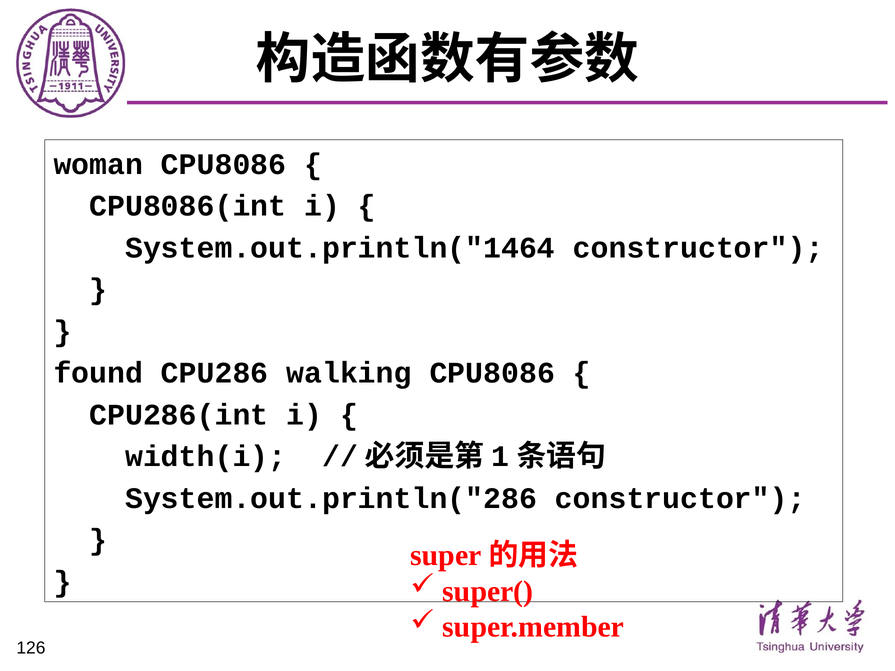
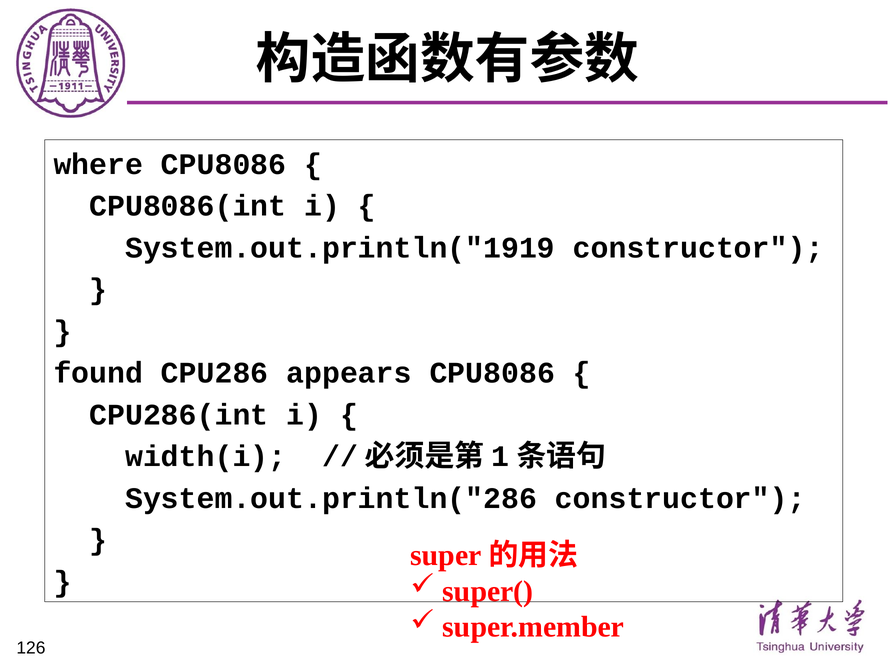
woman: woman -> where (98, 164)
System.out.println("1464: System.out.println("1464 -> System.out.println("1919 (340, 248)
walking: walking -> appears (349, 373)
